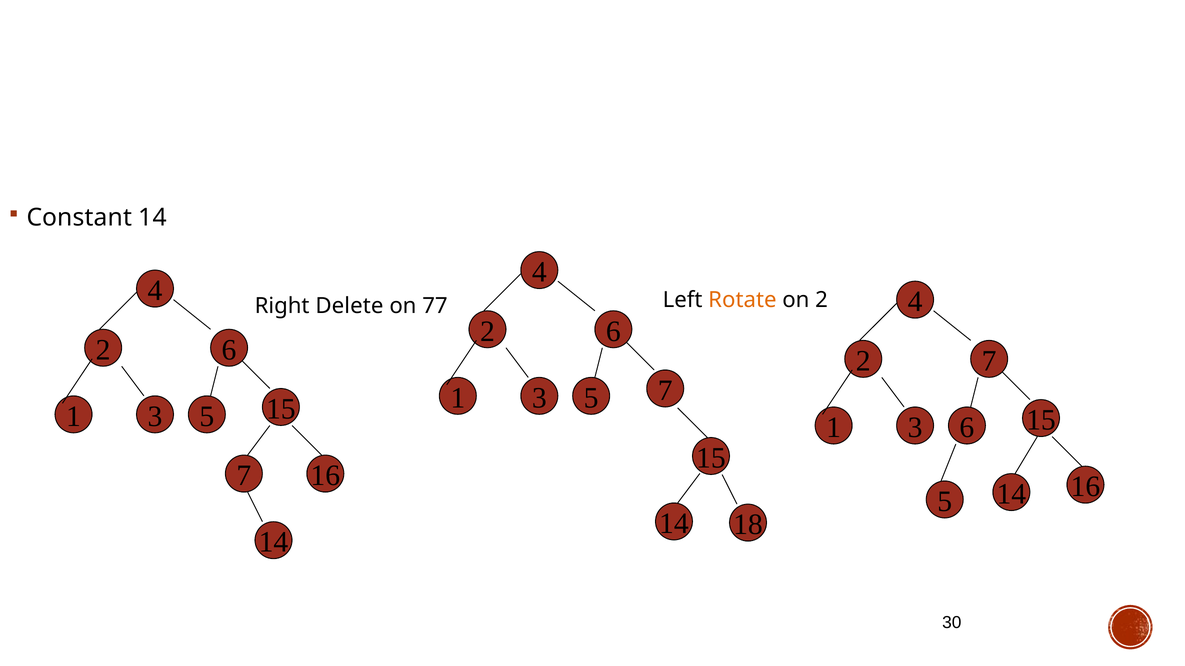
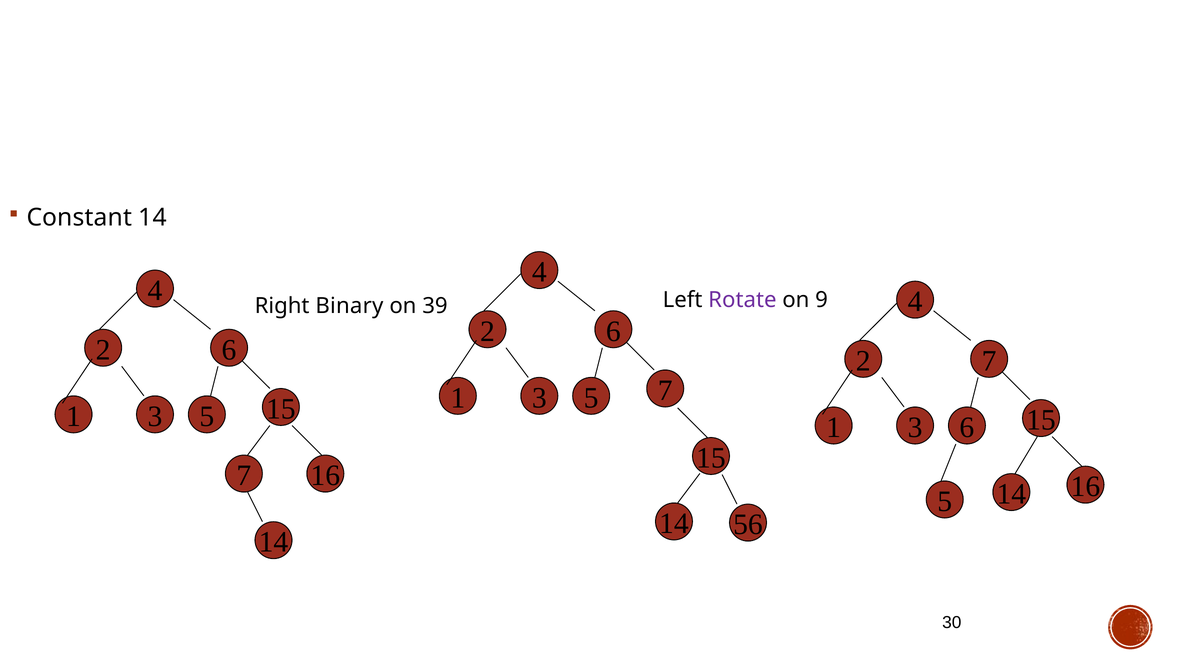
Delete: Delete -> Binary (349, 306)
77: 77 -> 39 (435, 306)
Rotate colour: orange -> purple (742, 300)
on 2: 2 -> 9 (822, 300)
18: 18 -> 56 (748, 525)
